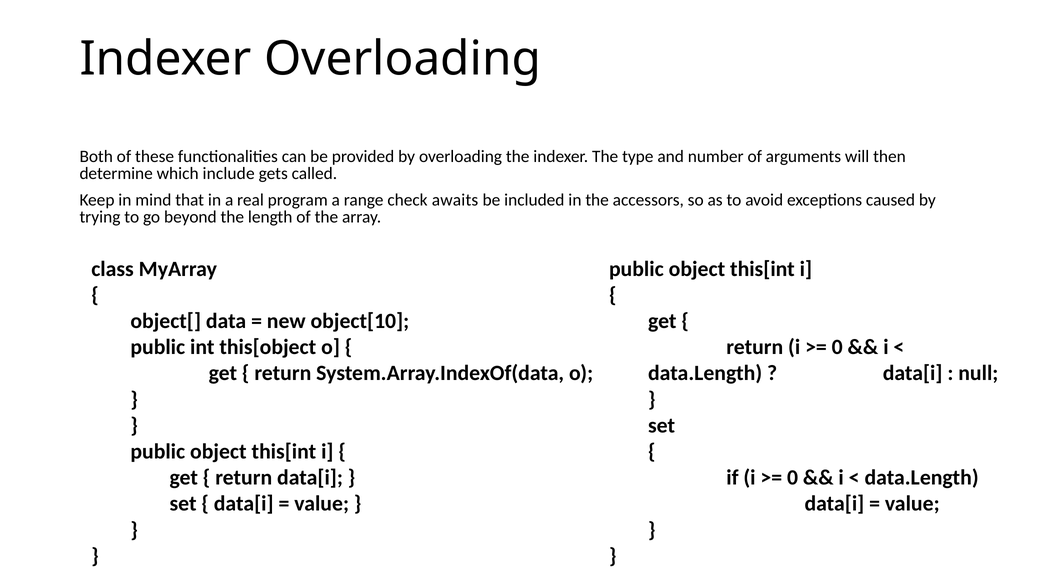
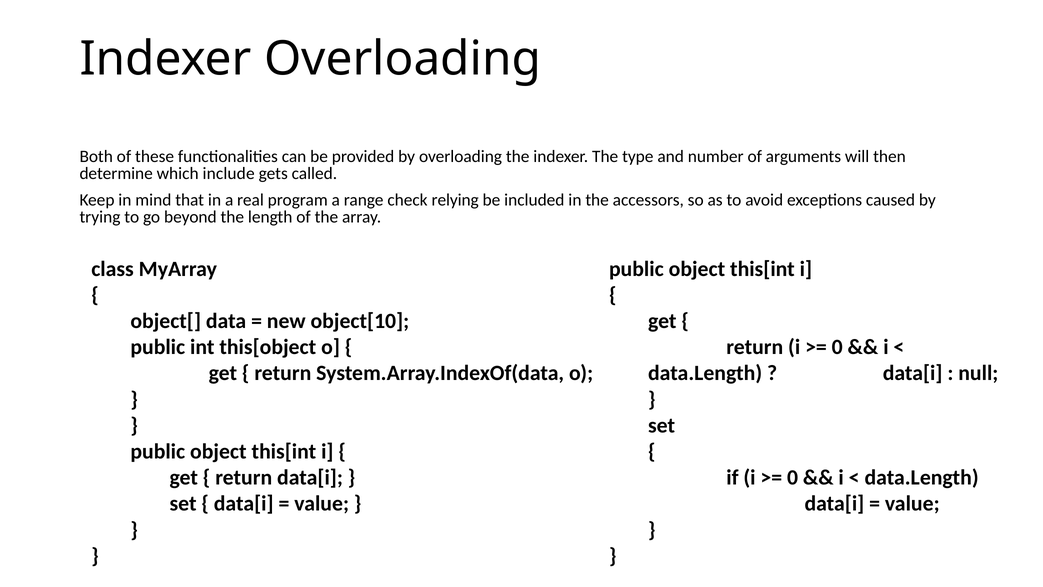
awaits: awaits -> relying (455, 200)
